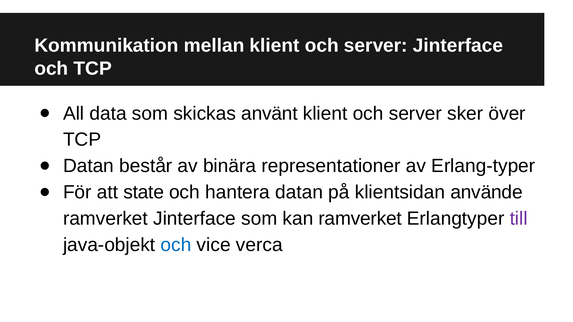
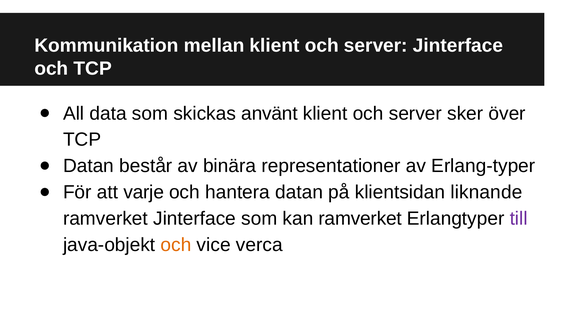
state: state -> varje (144, 193)
använde: använde -> liknande (486, 193)
och colour: blue -> orange (176, 245)
